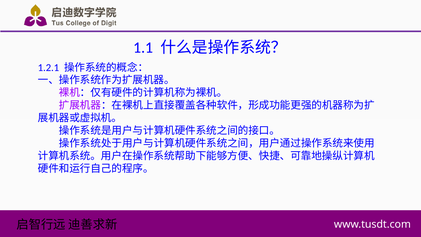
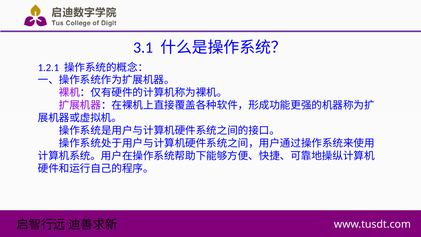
1.1: 1.1 -> 3.1 (143, 48)
